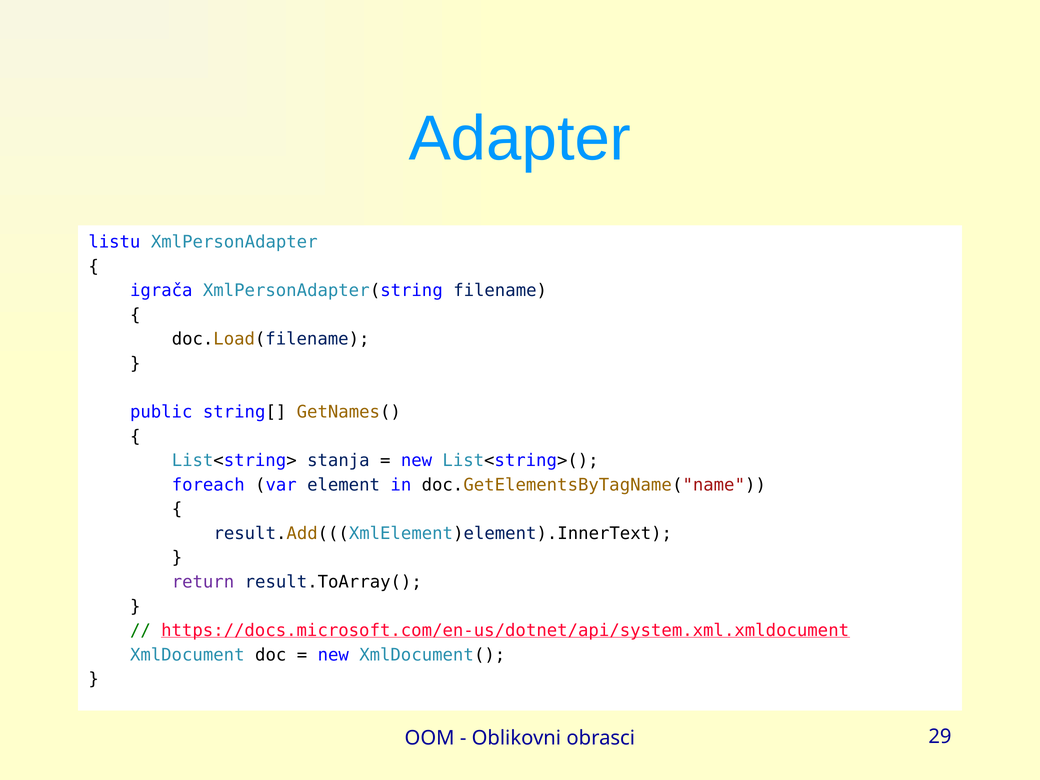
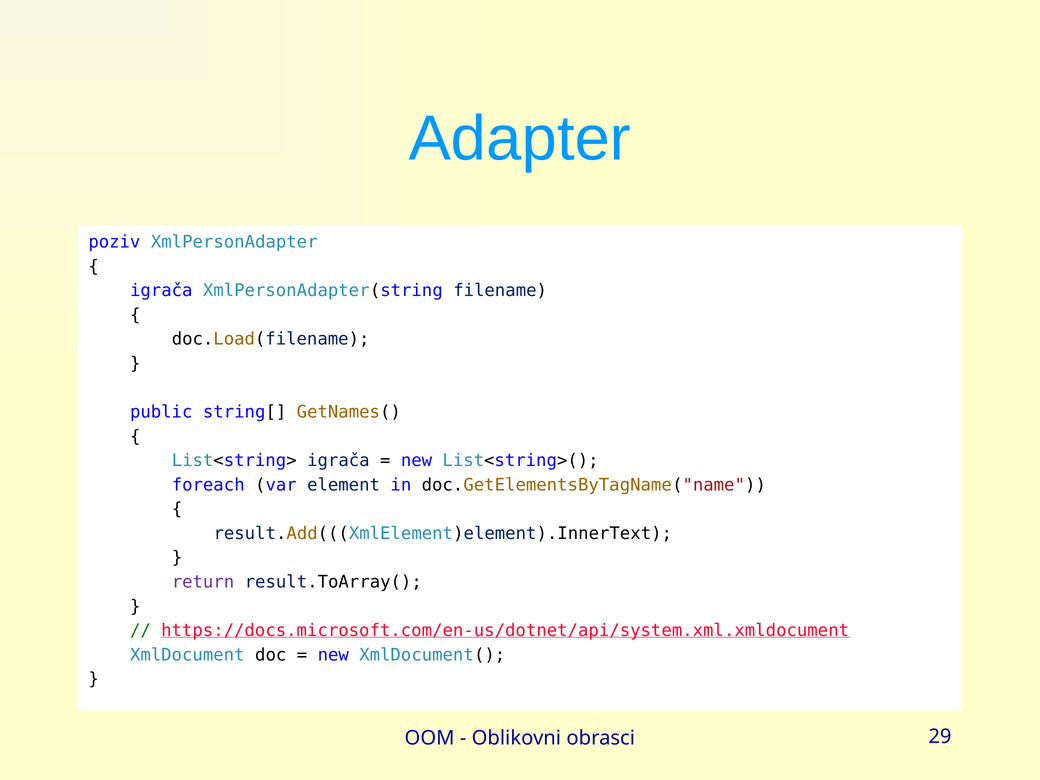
listu: listu -> poziv (114, 242)
List<string> stanja: stanja -> igrača (338, 461)
